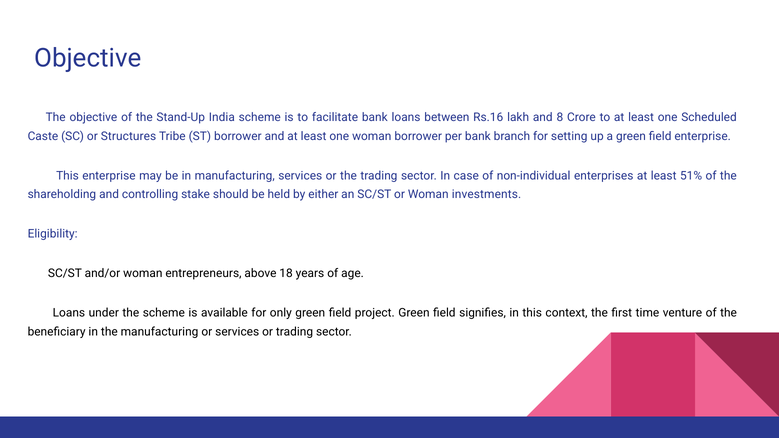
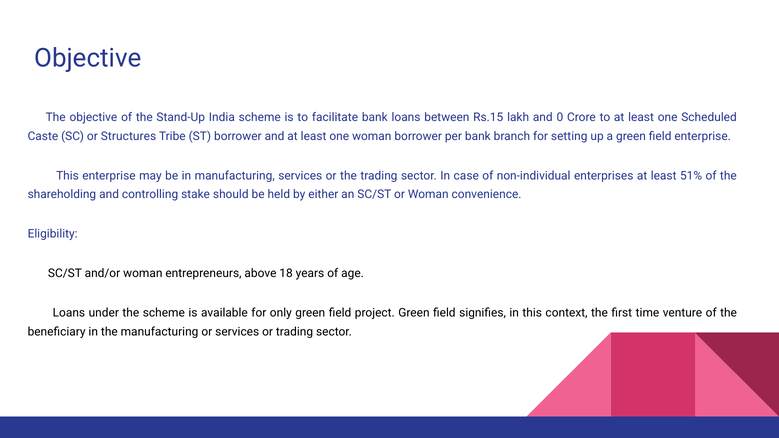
Rs.16: Rs.16 -> Rs.15 (488, 117)
8: 8 -> 0 (560, 117)
investments: investments -> convenience (487, 194)
